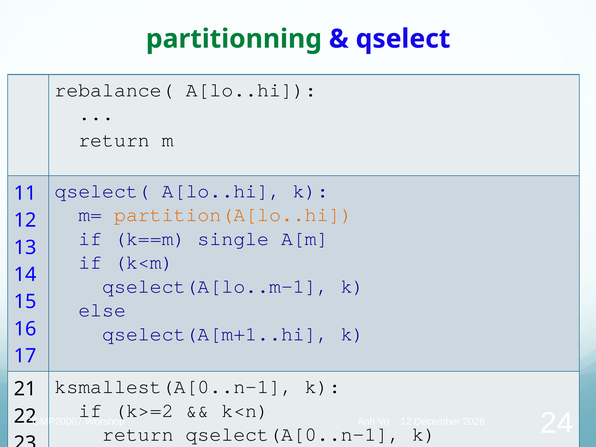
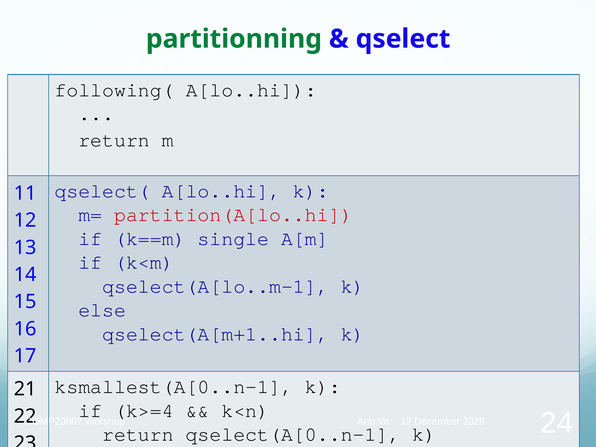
rebalance(: rebalance( -> following( (114, 90)
partition(A[lo..hi colour: orange -> red (233, 215)
k>=2: k>=2 -> k>=4 (144, 411)
